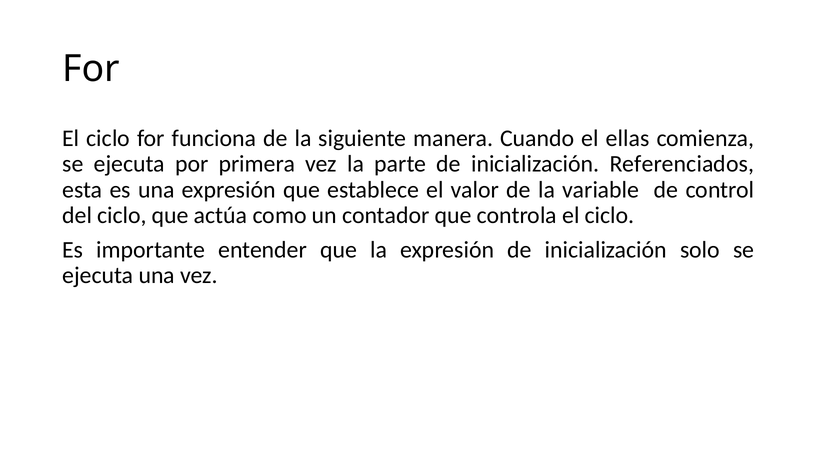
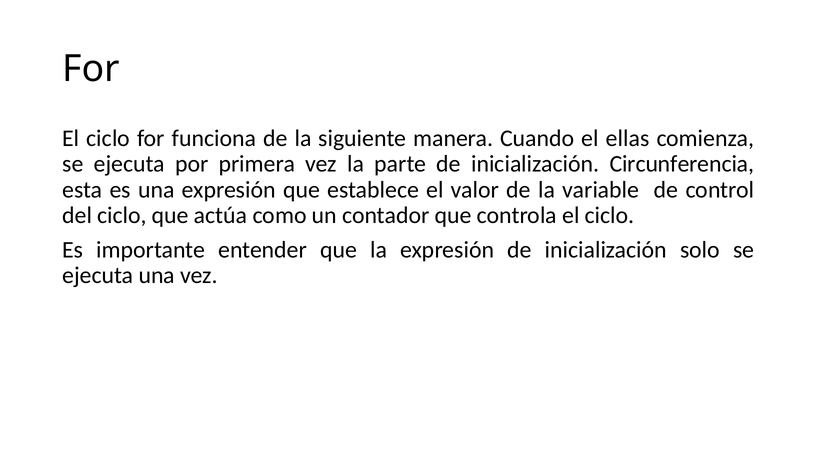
Referenciados: Referenciados -> Circunferencia (682, 164)
